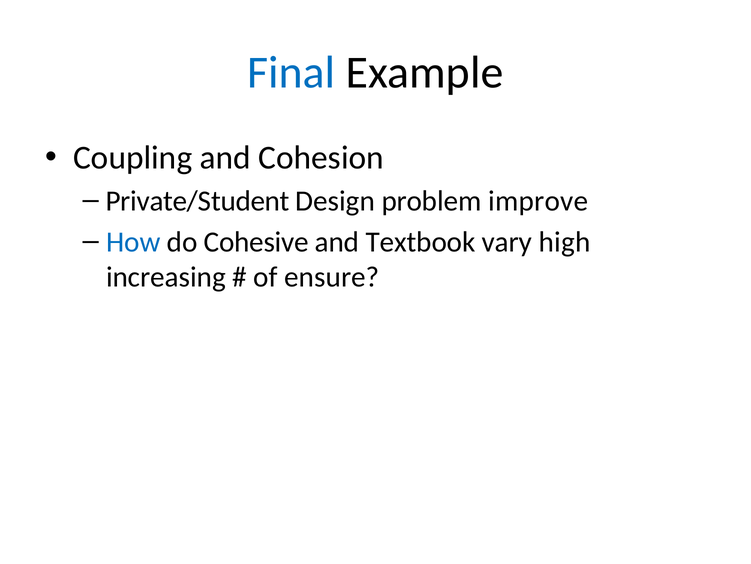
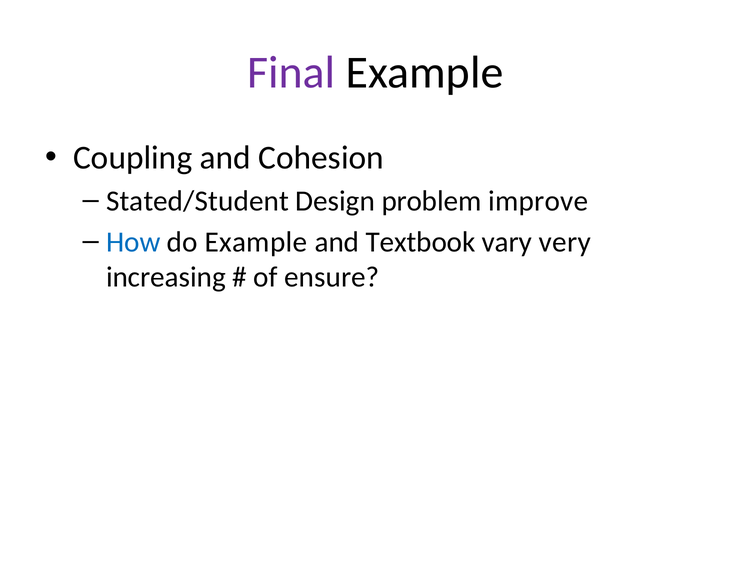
Final colour: blue -> purple (291, 73)
Private/Student: Private/Student -> Stated/Student (197, 201)
do Cohesive: Cohesive -> Example (256, 242)
high: high -> very (565, 242)
